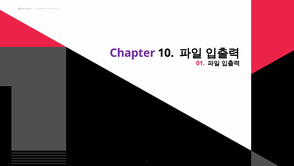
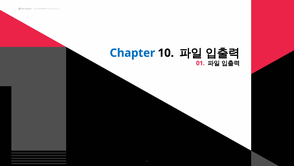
Chapter colour: purple -> blue (132, 53)
